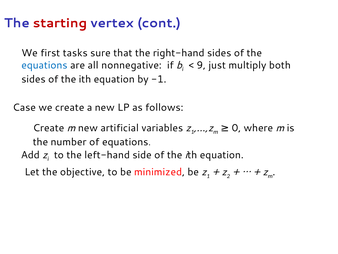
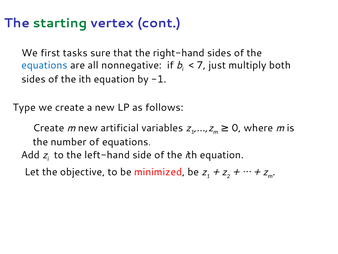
starting colour: red -> green (60, 23)
9: 9 -> 7 (201, 65)
Case: Case -> Type (24, 107)
